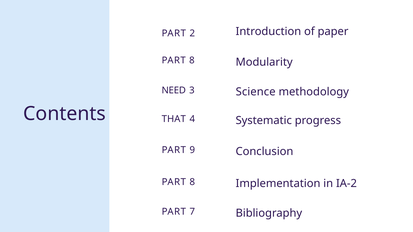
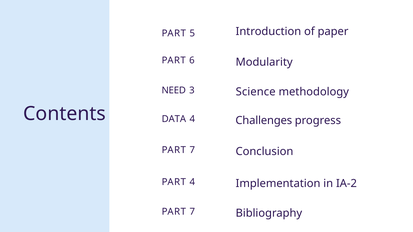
2: 2 -> 5 (192, 33)
8: 8 -> 6 (192, 61)
THAT: THAT -> DATA (174, 119)
Systematic: Systematic -> Challenges (264, 121)
9: 9 -> 7 (192, 150)
8: 8 -> 4 (192, 182)
